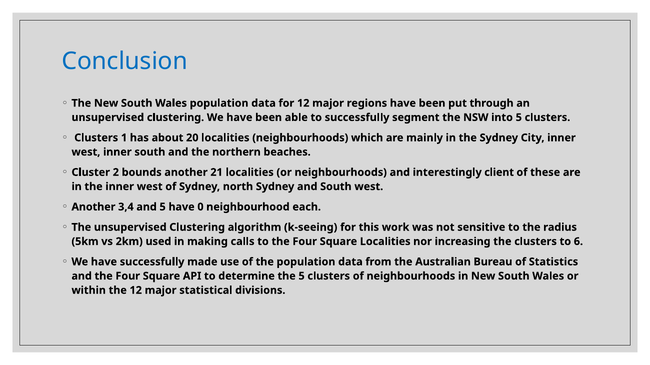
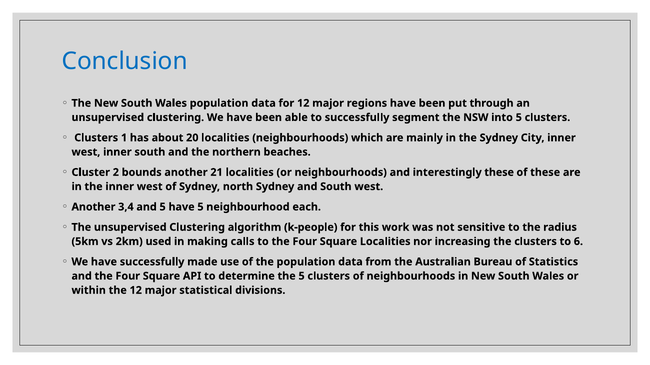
interestingly client: client -> these (499, 173)
have 0: 0 -> 5 (200, 207)
k-seeing: k-seeing -> k-people (311, 228)
